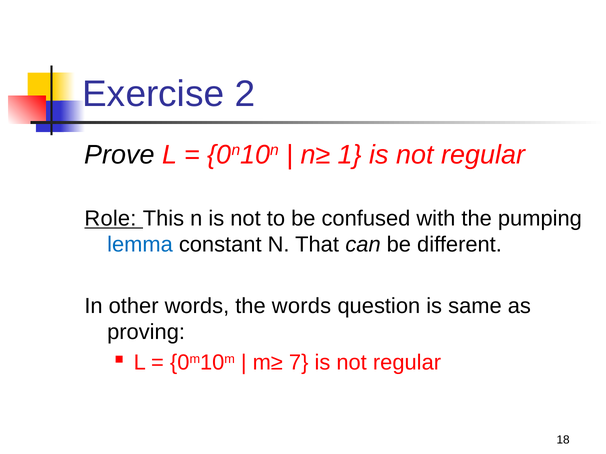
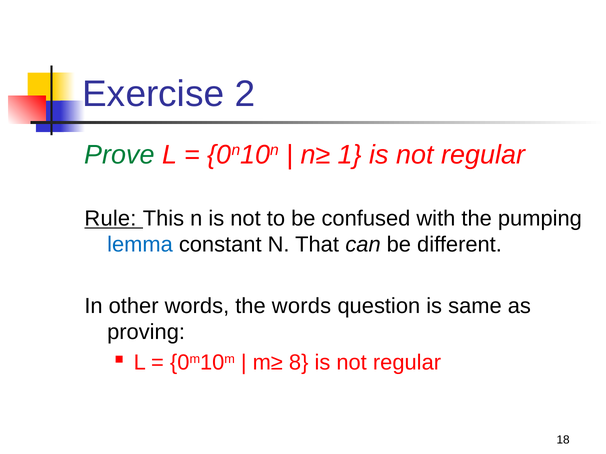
Prove colour: black -> green (120, 155)
Role: Role -> Rule (110, 219)
7: 7 -> 8 (299, 363)
